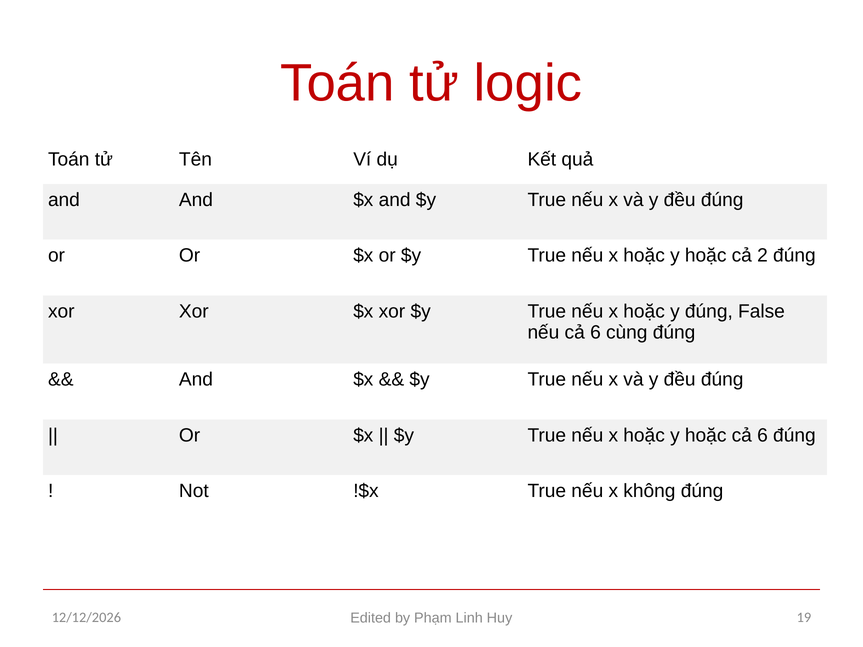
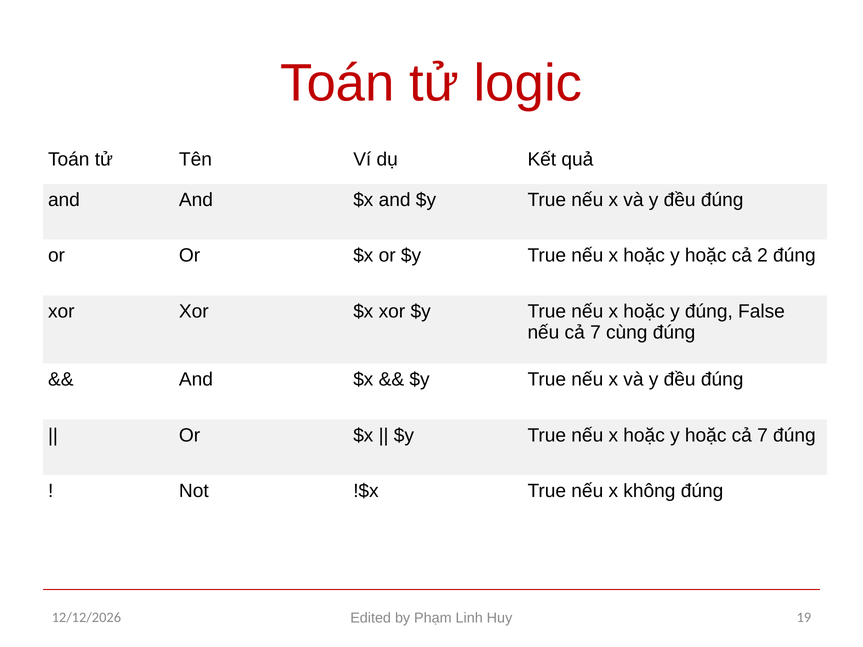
nếu cả 6: 6 -> 7 (595, 333)
hoặc cả 6: 6 -> 7 (763, 435)
